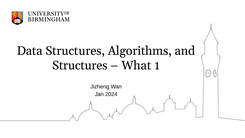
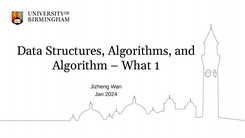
Structures: Structures -> Algorithm (80, 65)
